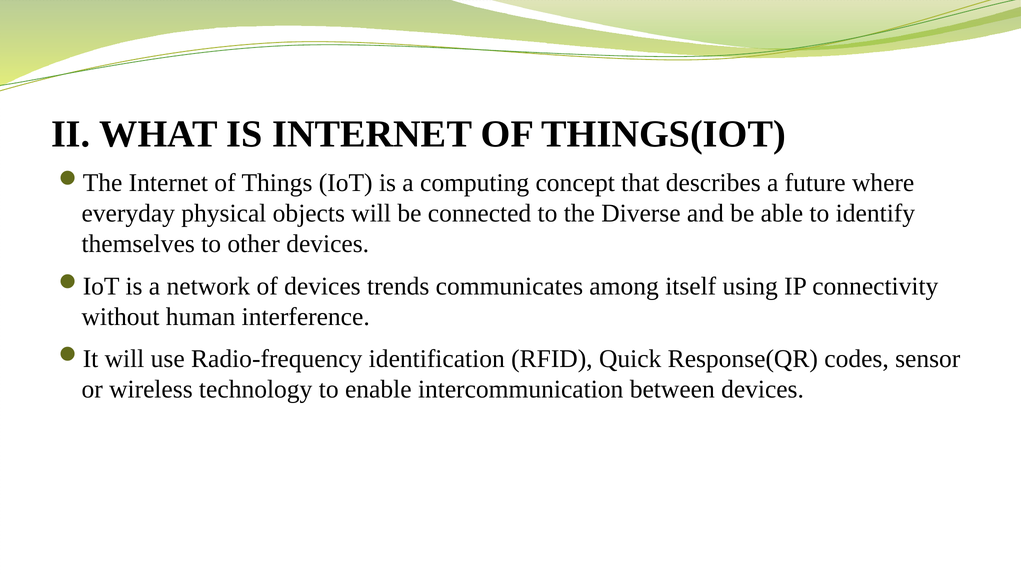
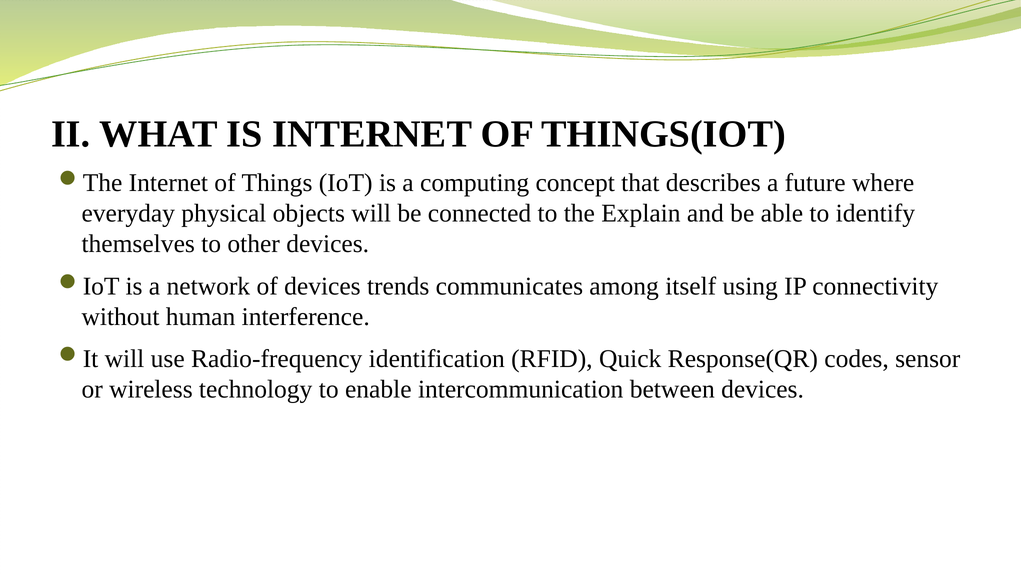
Diverse: Diverse -> Explain (641, 214)
